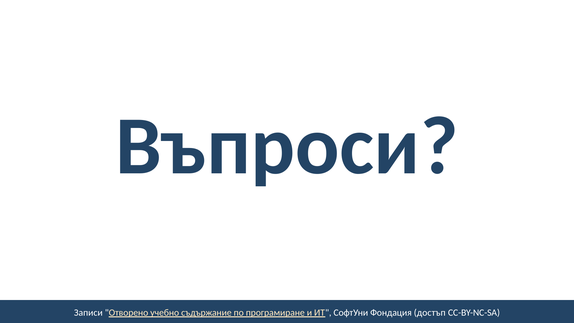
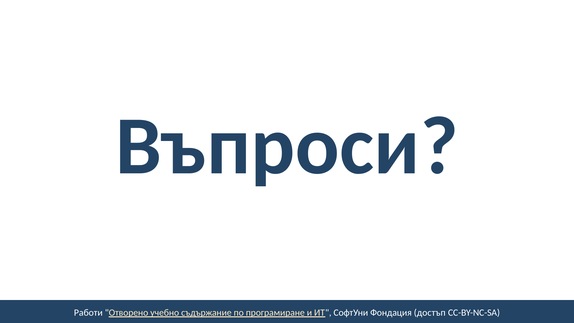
Записи: Записи -> Работи (88, 312)
